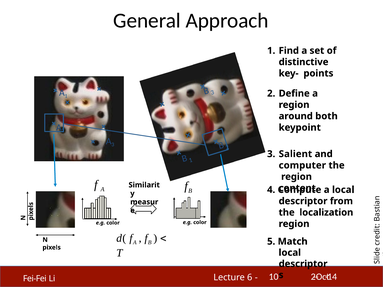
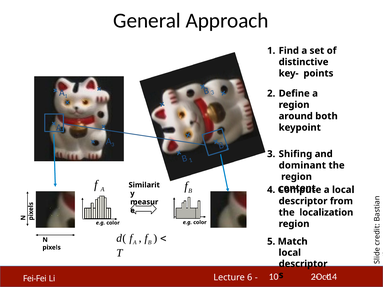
Salient: Salient -> Shifing (295, 154)
computer: computer -> dominant (302, 165)
